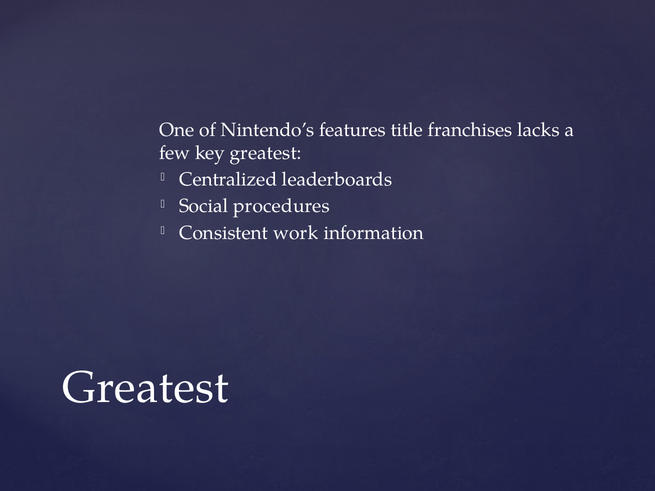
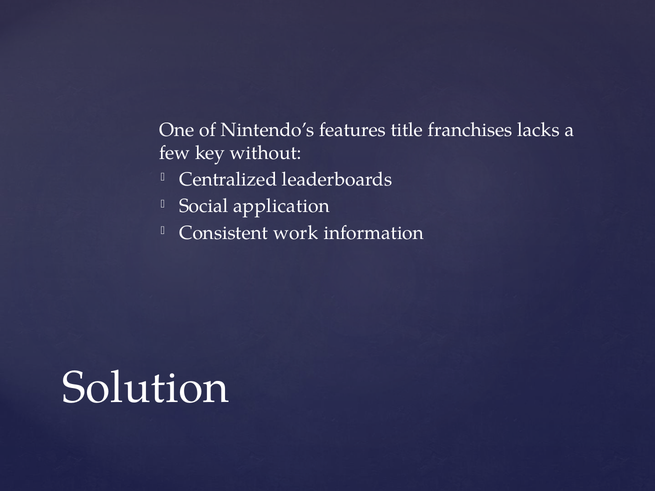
key greatest: greatest -> without (266, 153)
procedures: procedures -> application (282, 206)
Greatest: Greatest -> Solution (146, 388)
